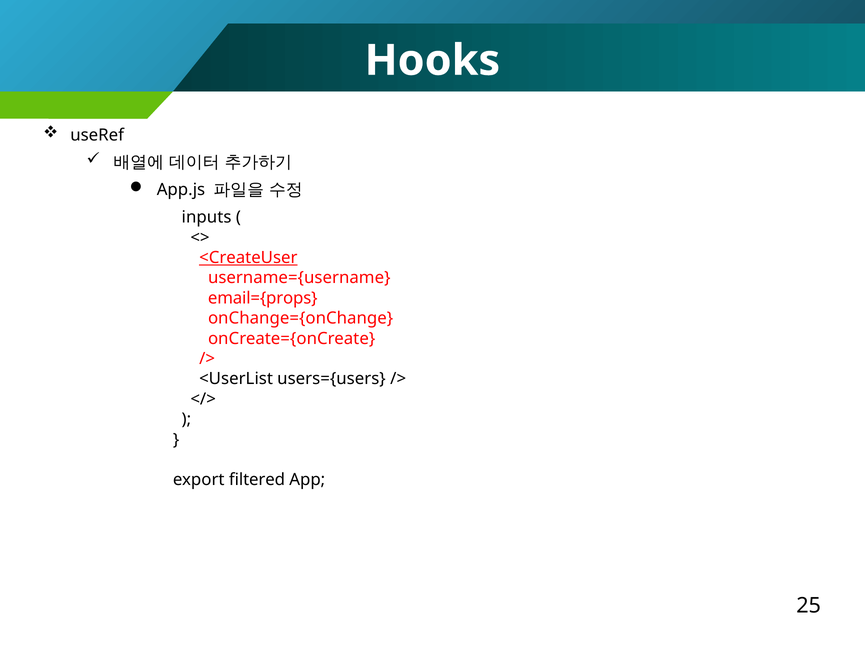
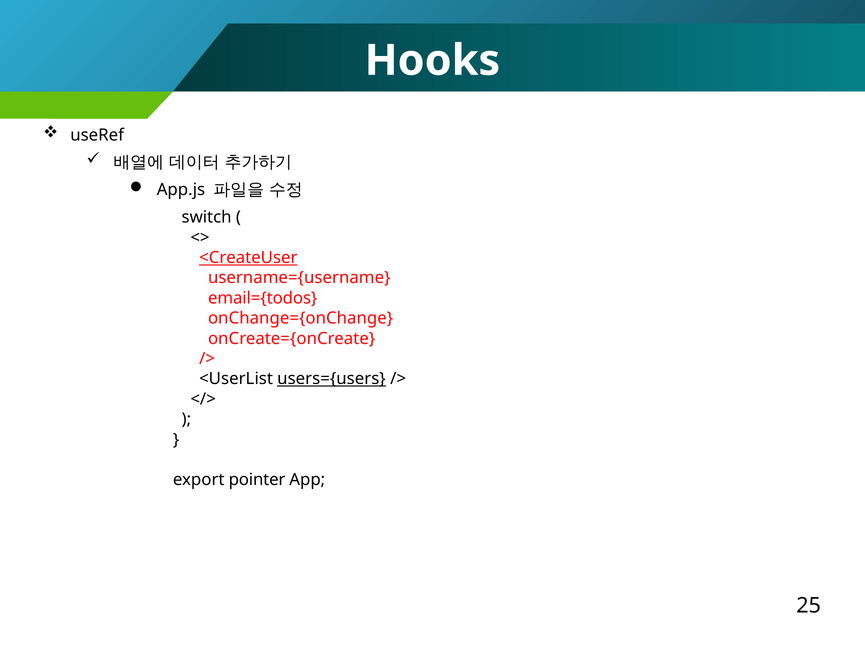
inputs: inputs -> switch (207, 217)
email={props: email={props -> email={todos (263, 298)
users={users underline: none -> present (332, 379)
filtered: filtered -> pointer (257, 480)
